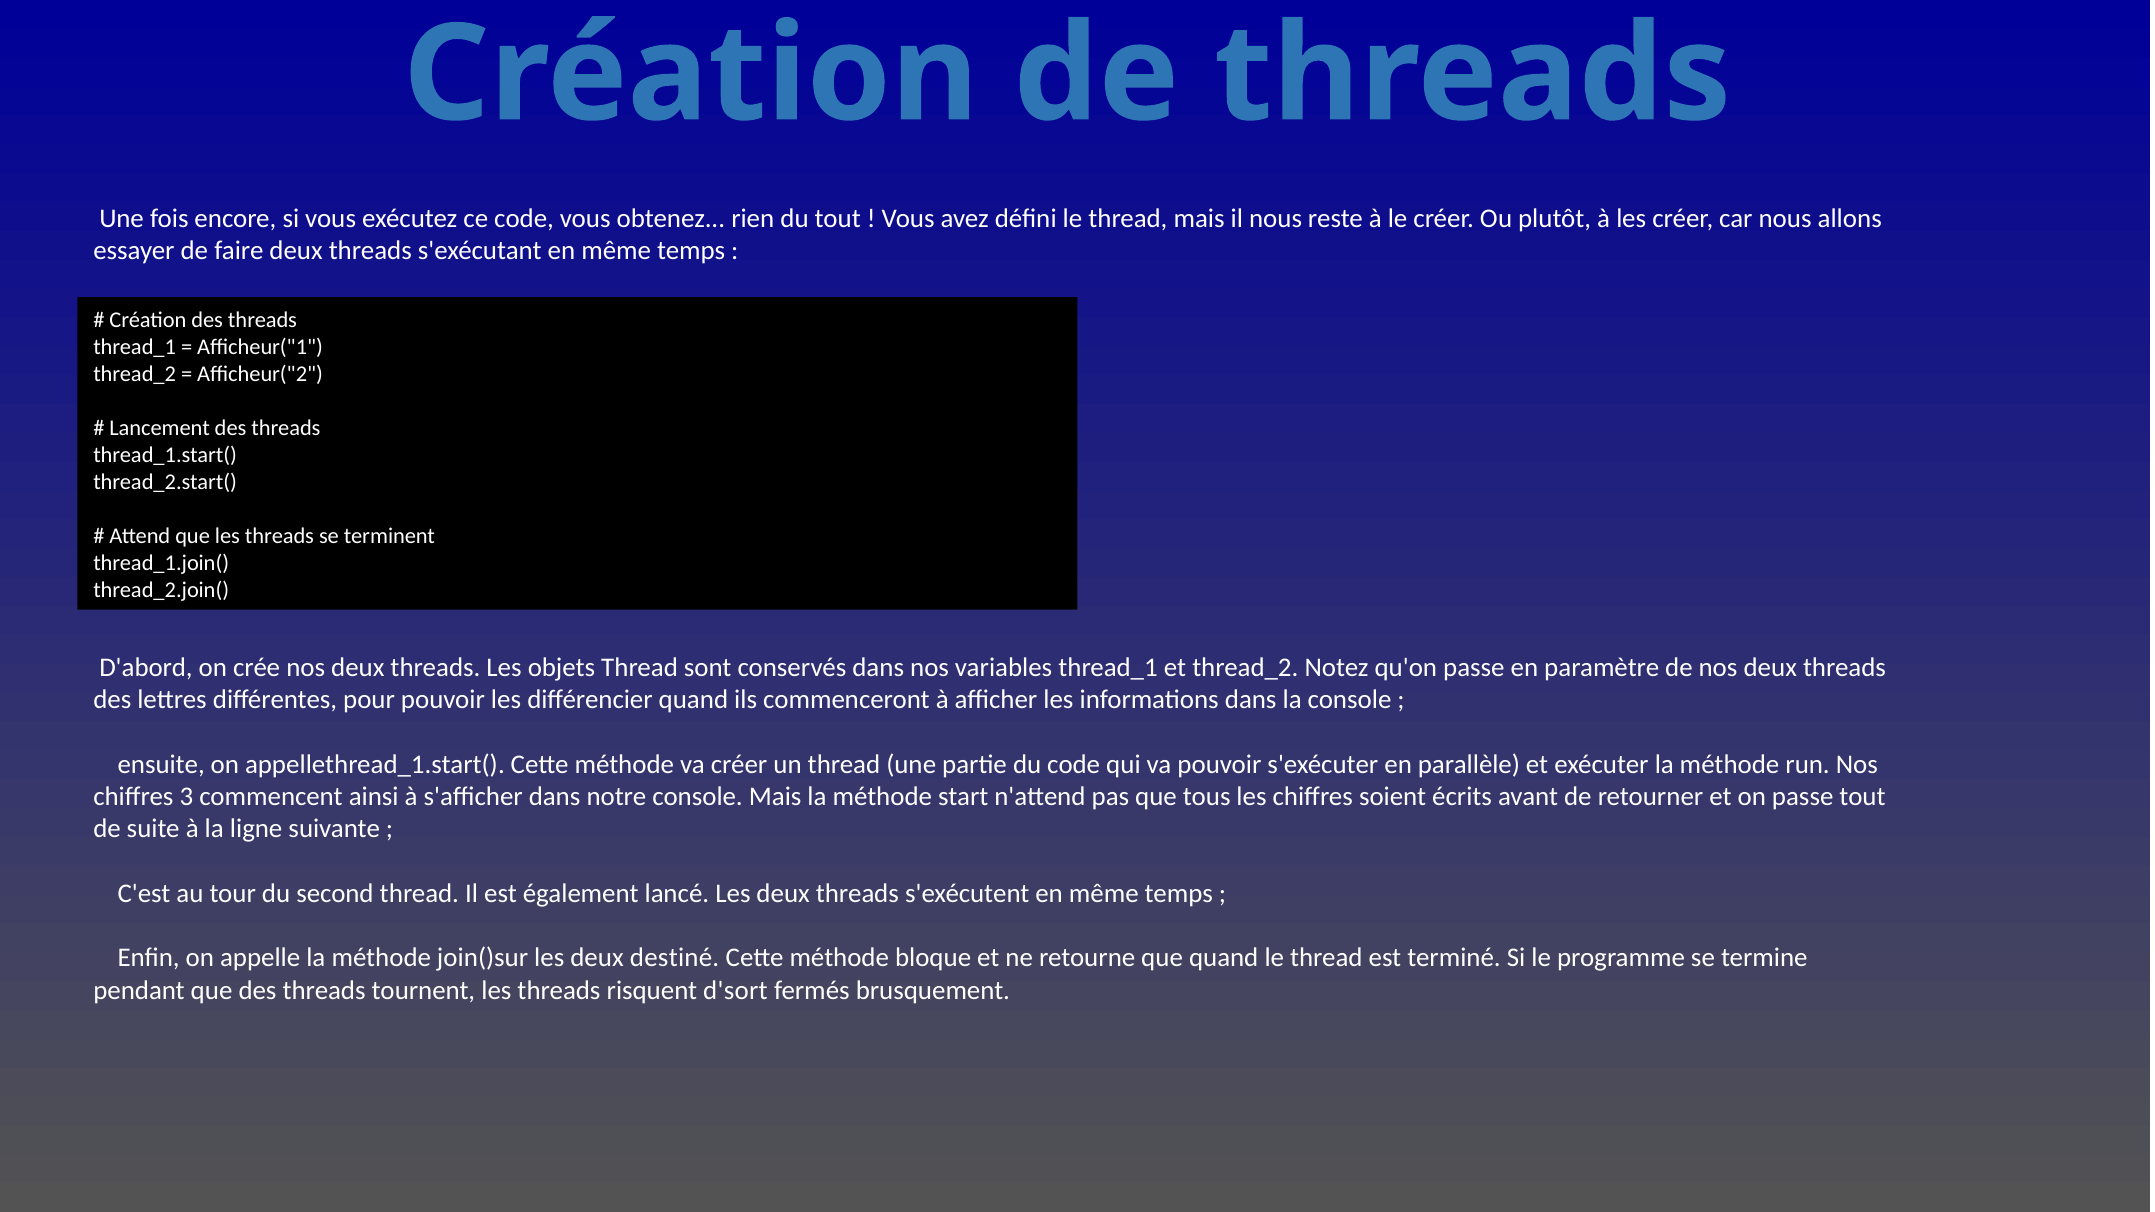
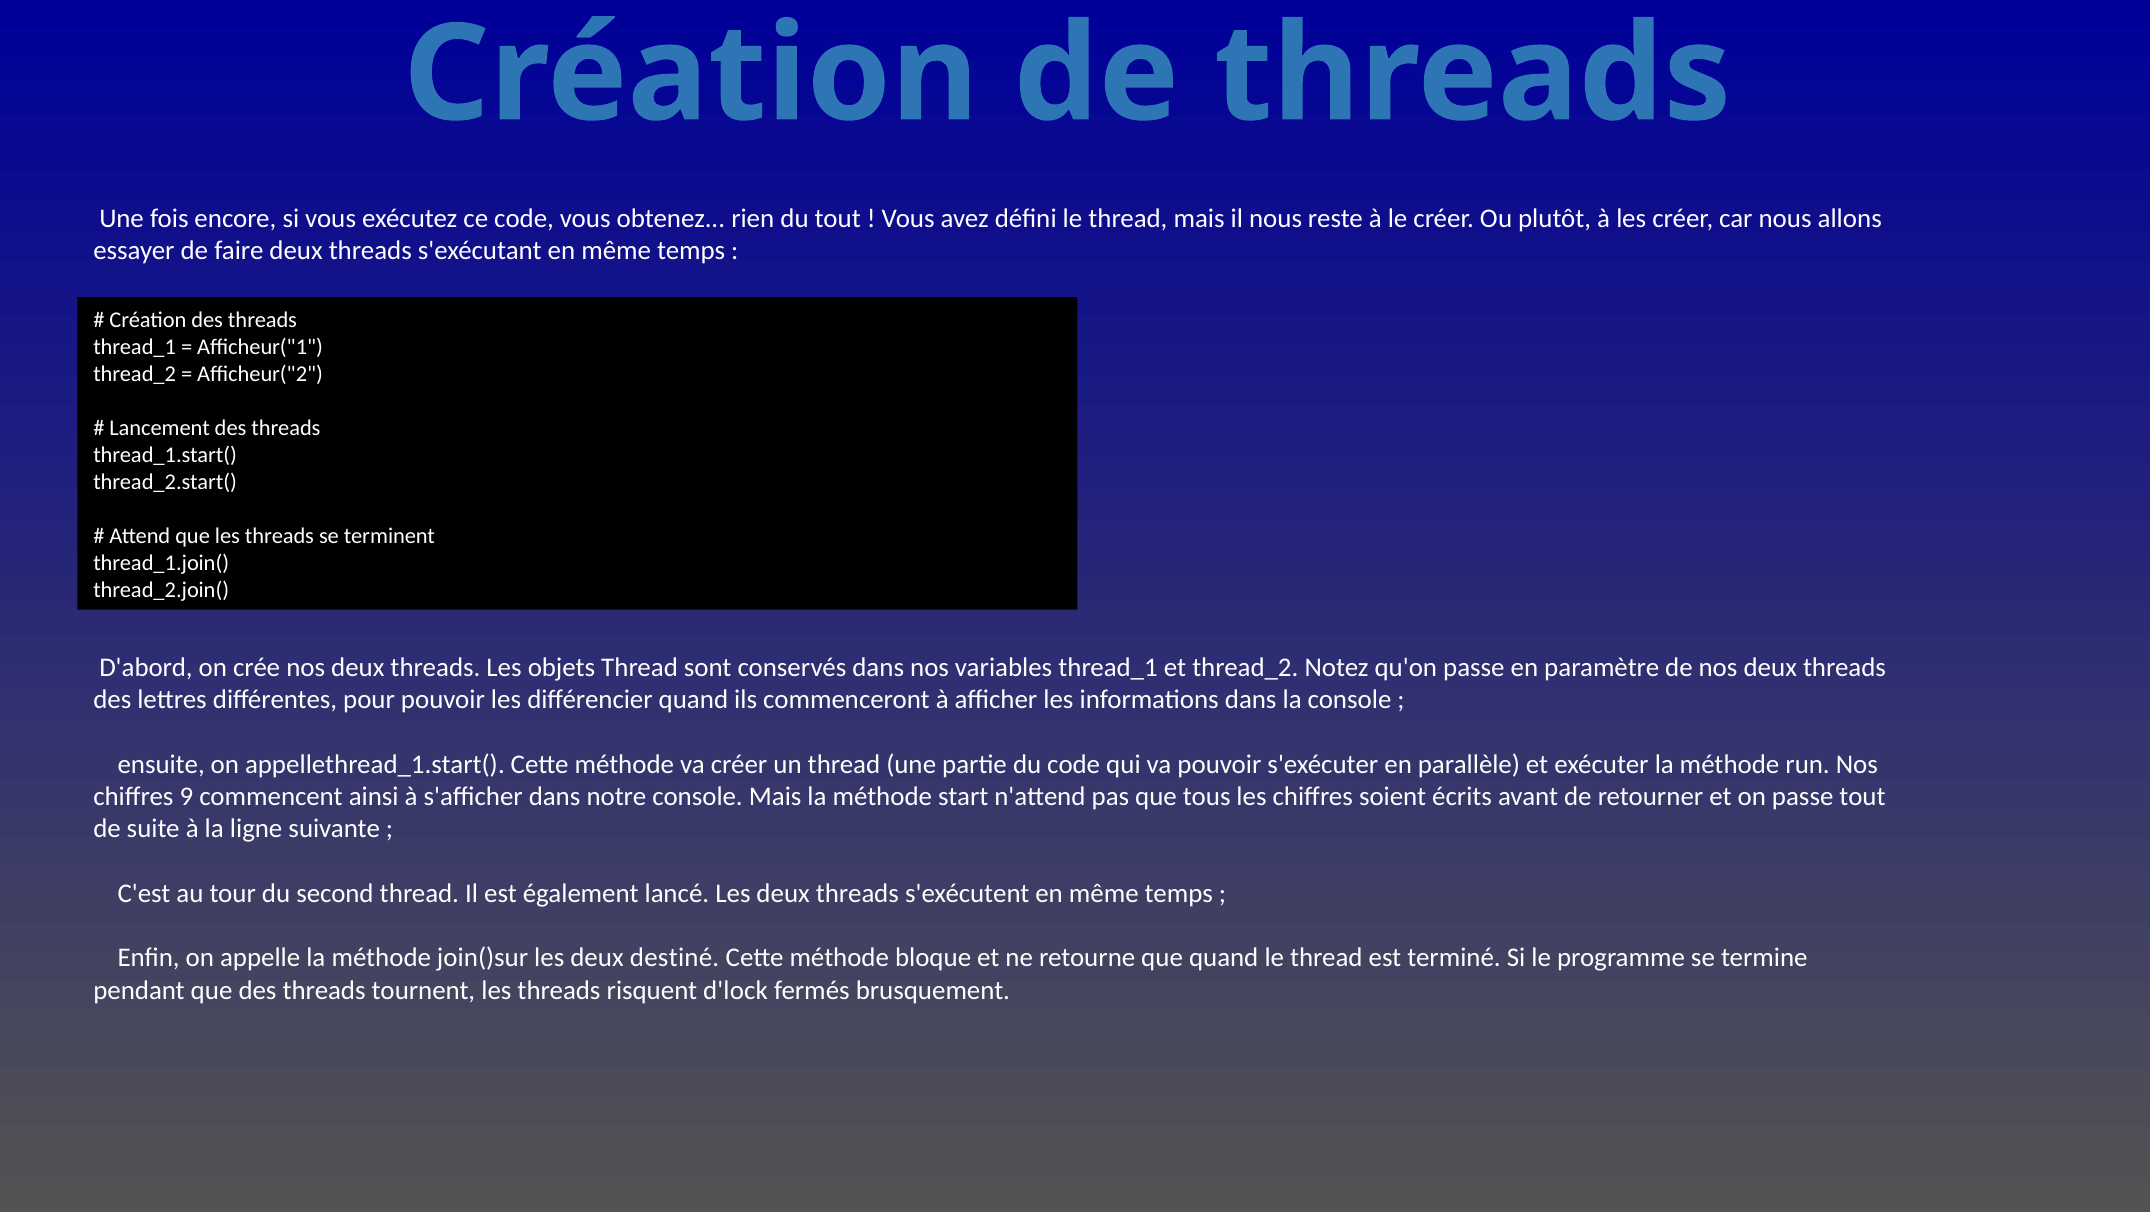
3: 3 -> 9 (186, 797)
d'sort: d'sort -> d'lock (735, 991)
